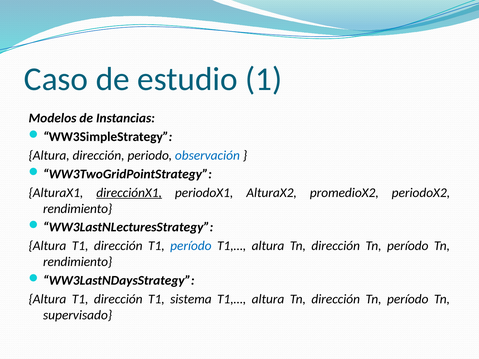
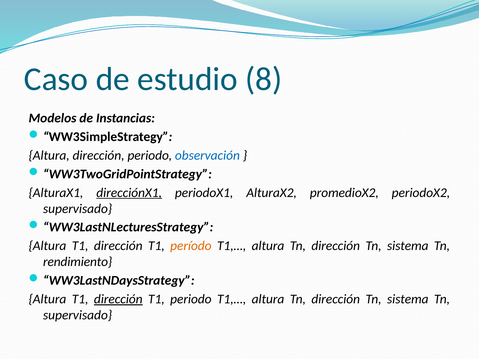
1: 1 -> 8 (264, 79)
rendimiento: rendimiento -> supervisado (78, 209)
período colour: blue -> orange (191, 246)
período: período -> sistema (408, 246)
dirección underline: none -> present (118, 299)
T1 sistema: sistema -> periodo (191, 299)
período: período -> sistema (408, 299)
